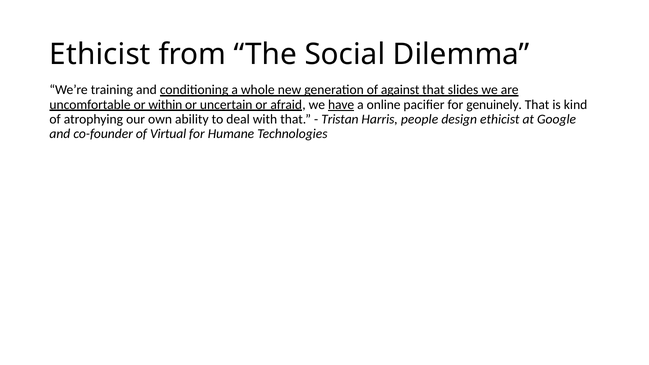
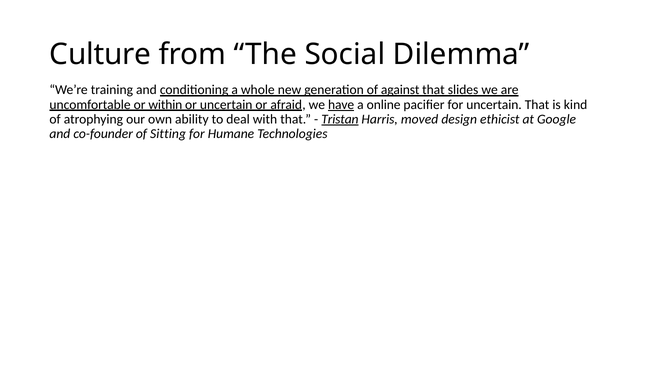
Ethicist: Ethicist -> Culture (100, 55)
for genuinely: genuinely -> uncertain (494, 105)
Tristan underline: none -> present (340, 119)
people: people -> moved (420, 119)
Virtual: Virtual -> Sitting (168, 134)
